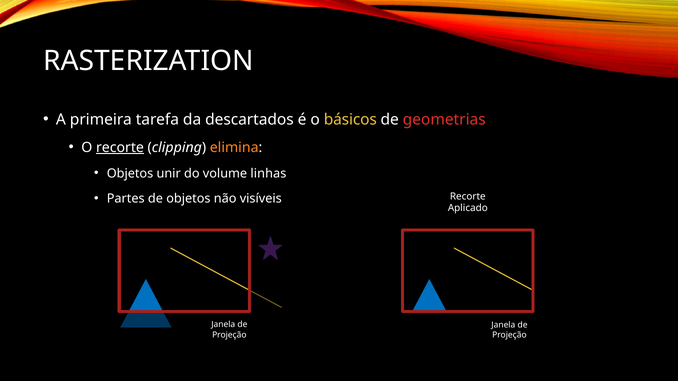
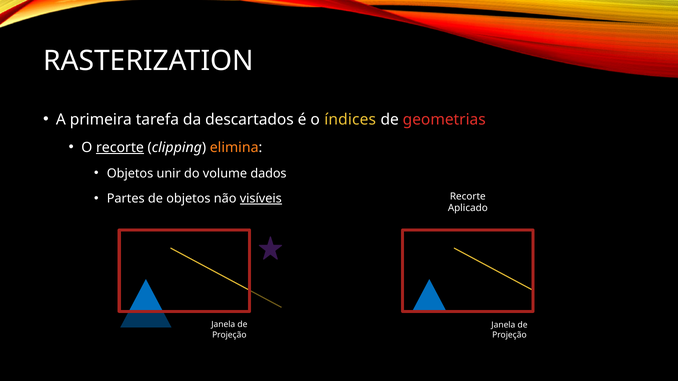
básicos: básicos -> índices (350, 120)
linhas: linhas -> dados (269, 174)
visíveis underline: none -> present (261, 199)
